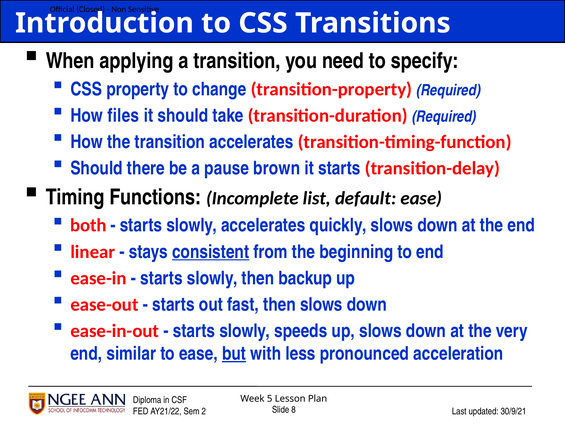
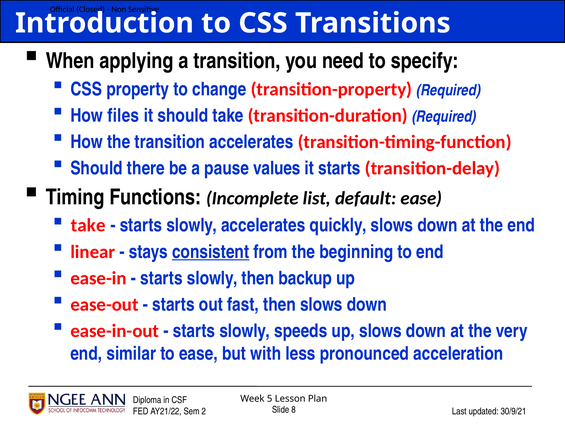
brown: brown -> values (277, 168)
both: both -> take (88, 225)
but underline: present -> none (234, 353)
